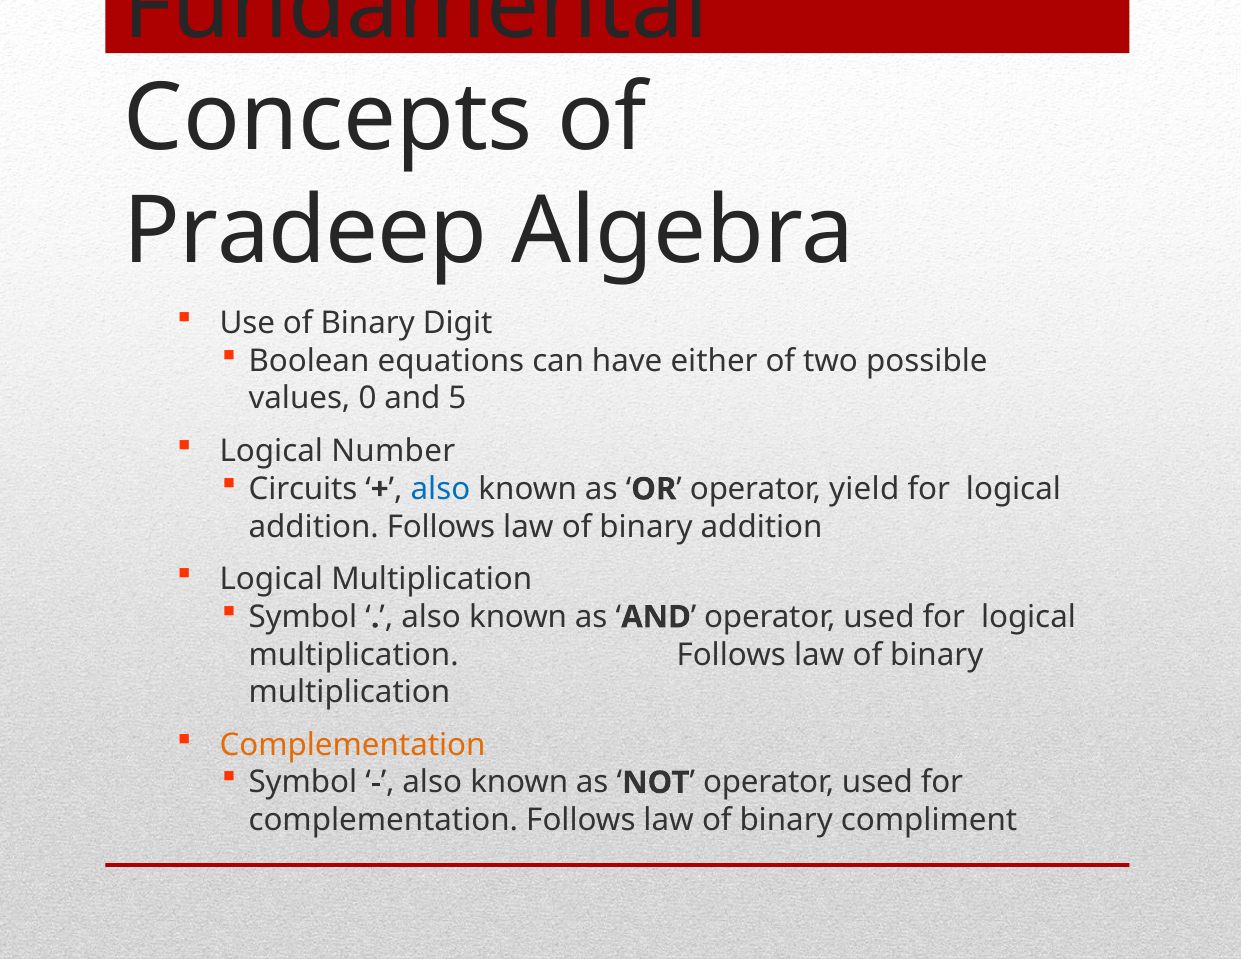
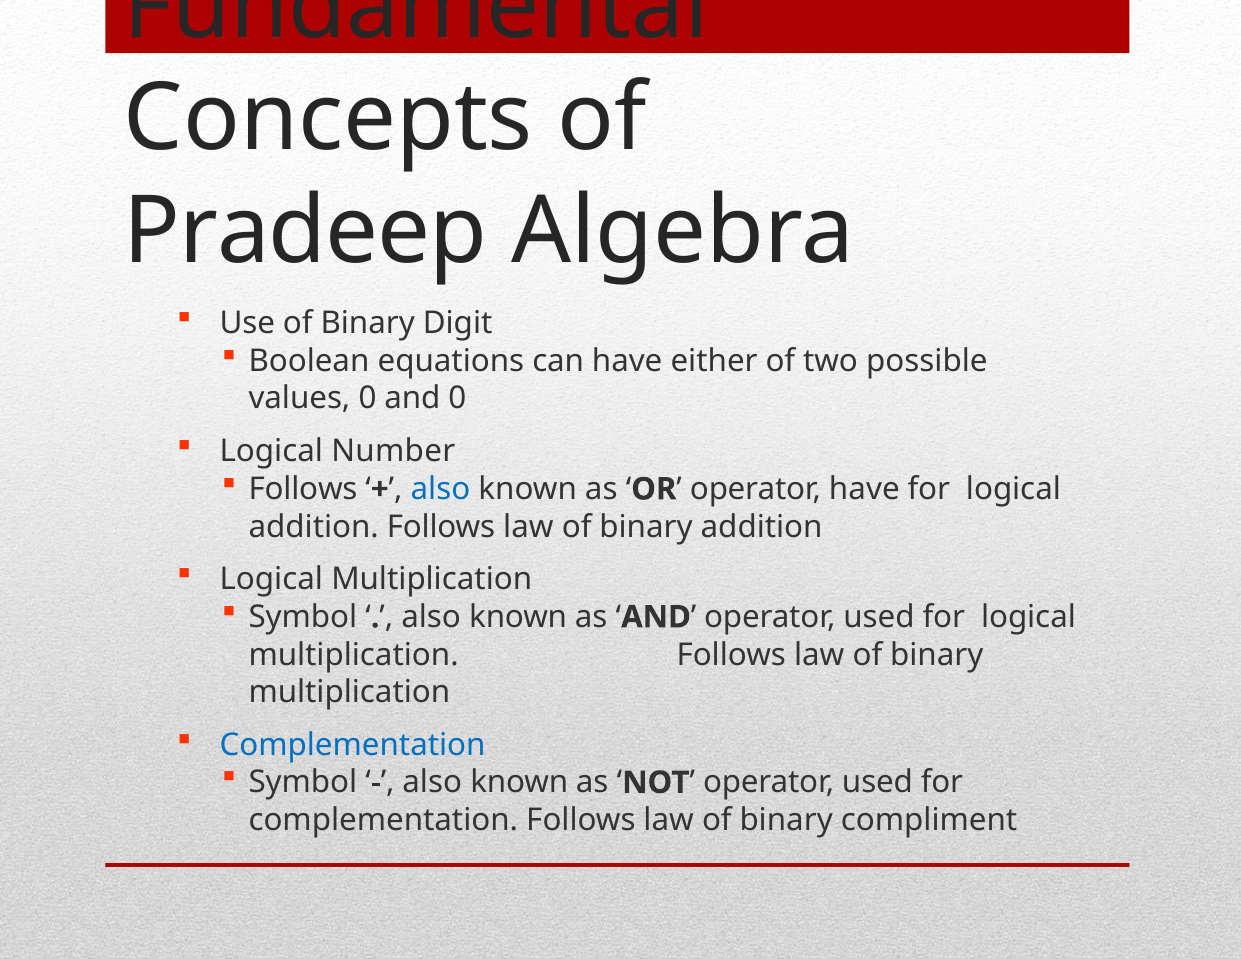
and 5: 5 -> 0 (457, 398)
Circuits: Circuits -> Follows (303, 489)
operator yield: yield -> have (864, 489)
Complementation colour: orange -> blue (353, 745)
